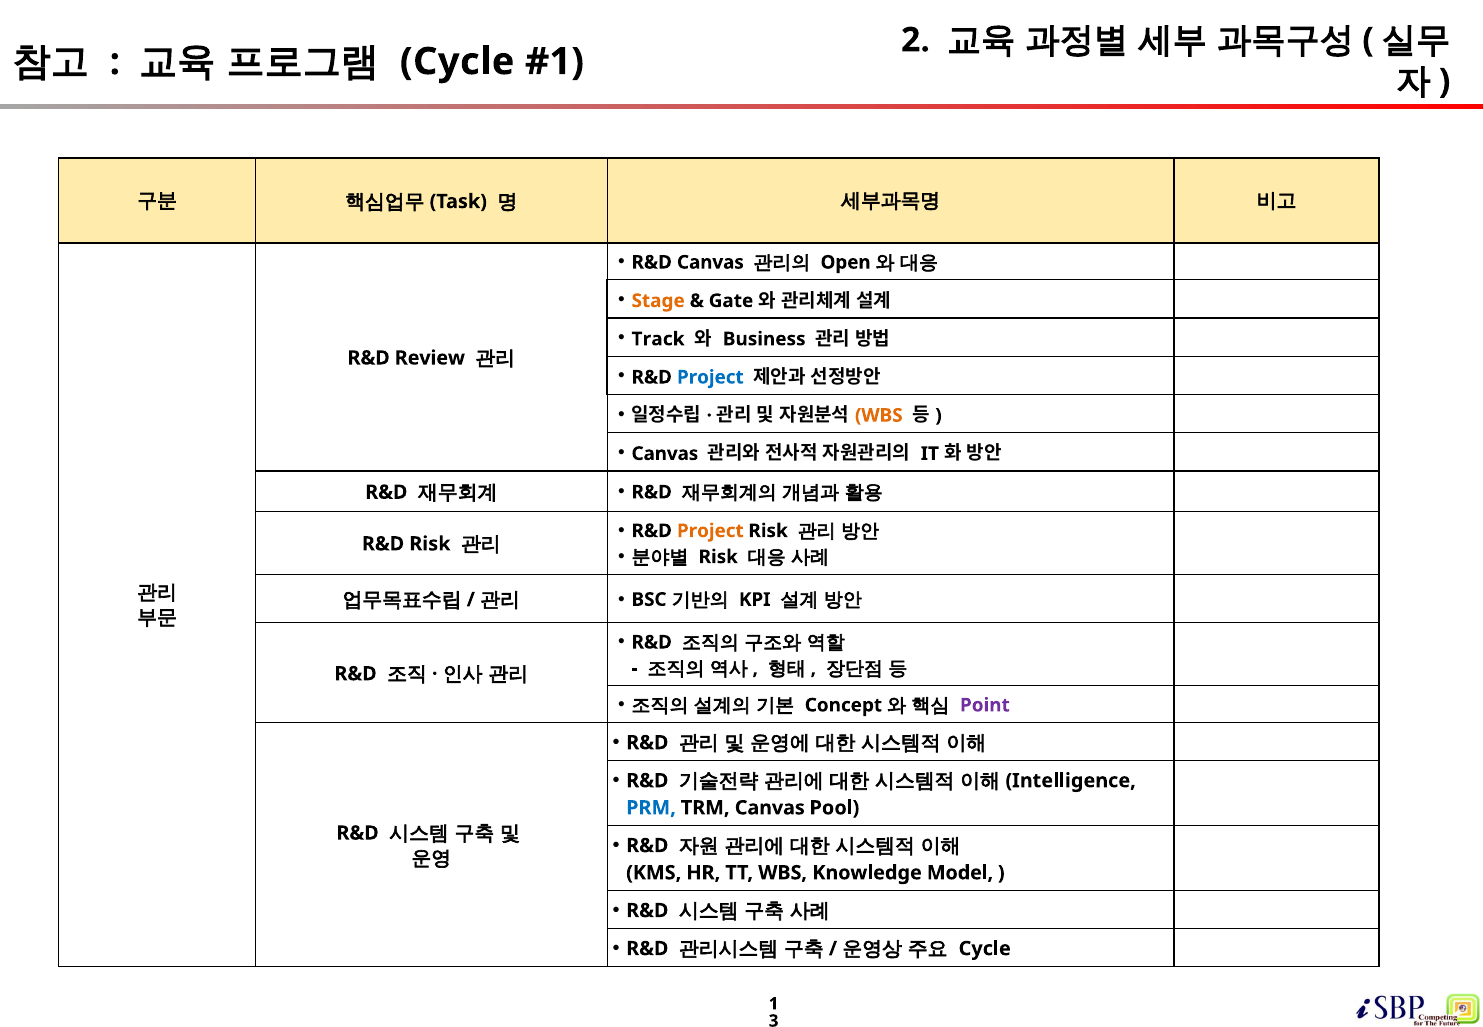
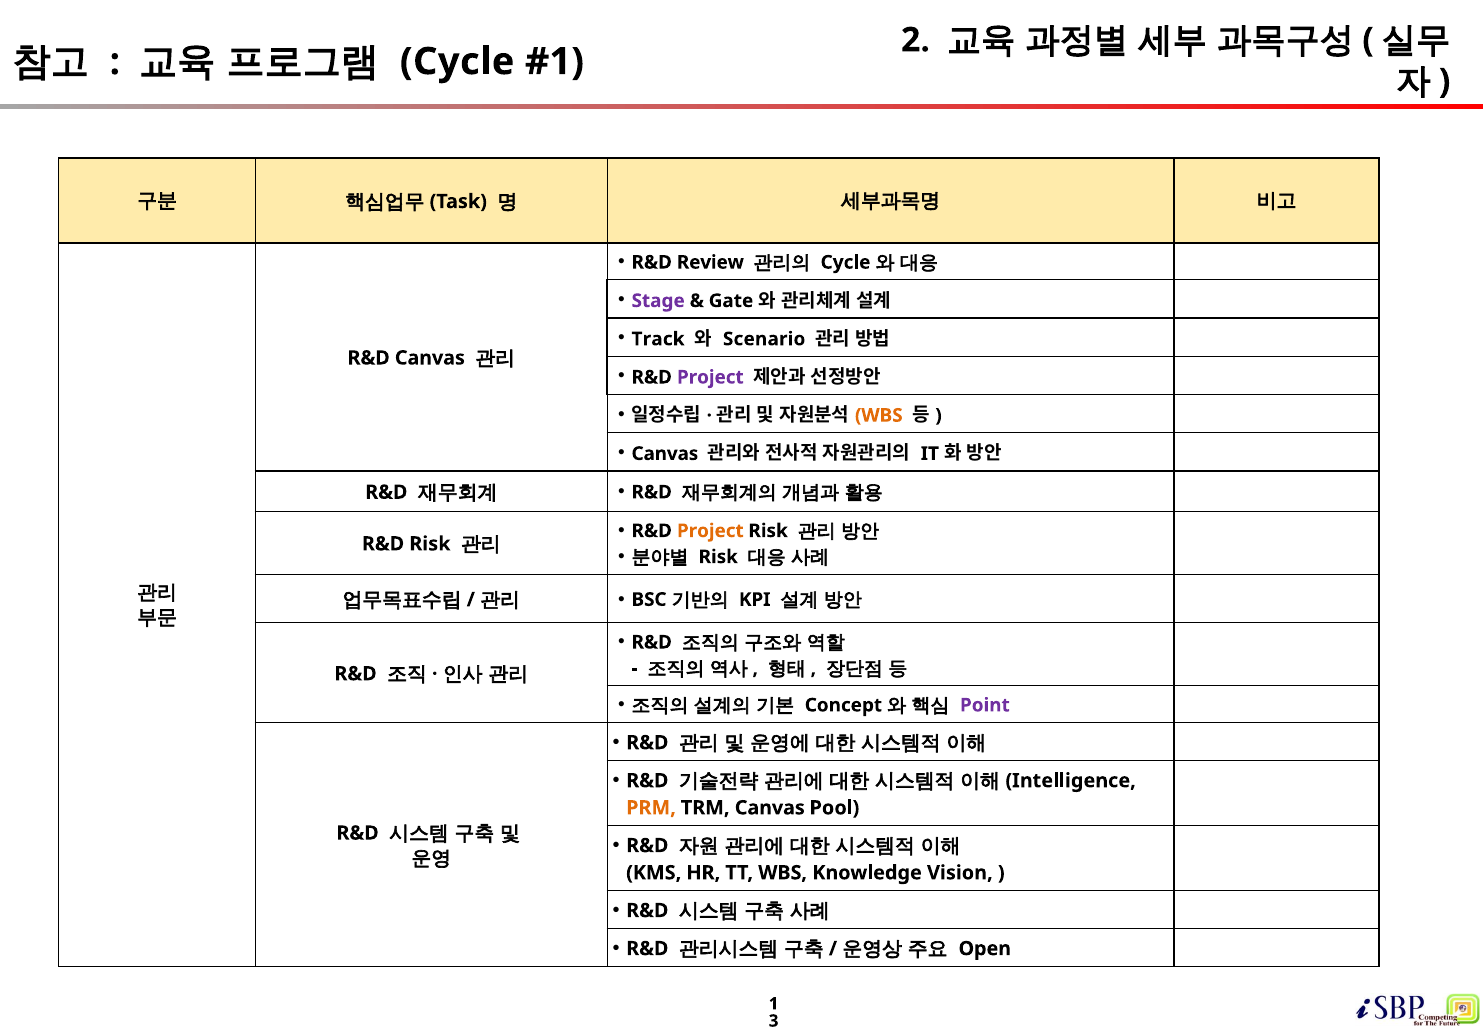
R&D Canvas: Canvas -> Review (710, 262)
Open: Open -> Cycle (845, 262)
Stage colour: orange -> purple (658, 301)
Business: Business -> Scenario (764, 339)
R&D Review: Review -> Canvas (430, 358)
Project colour: blue -> purple (710, 377)
PRM colour: blue -> orange (651, 808)
Model: Model -> Vision (960, 873)
Cycle: Cycle -> Open (985, 948)
